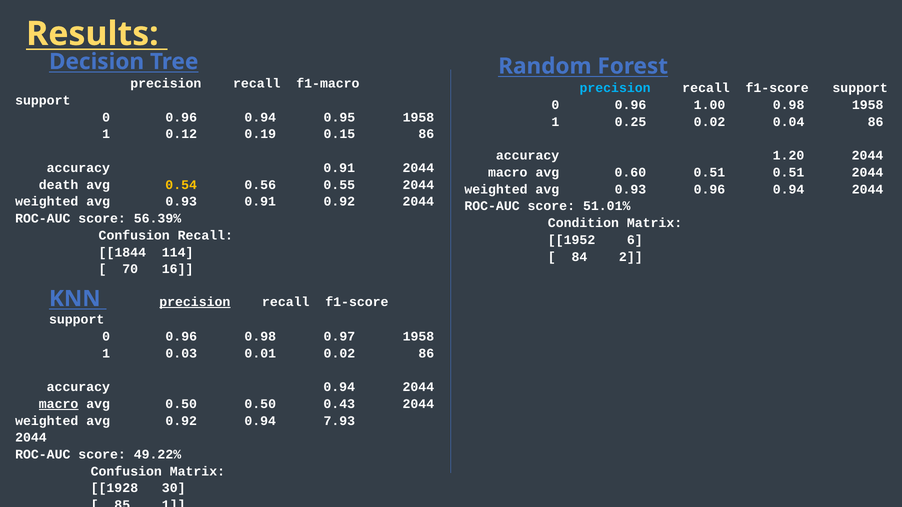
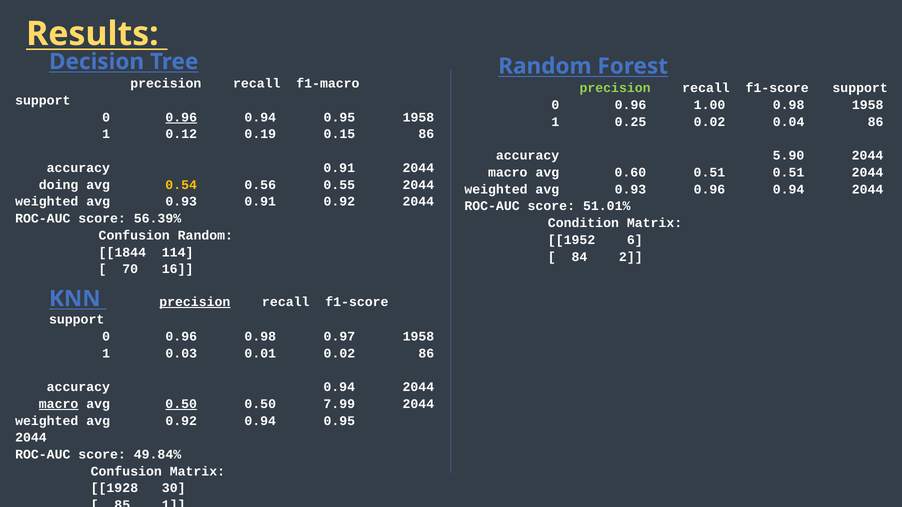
precision colour: light blue -> light green (615, 88)
0.96 underline: none -> present (181, 117)
1.20: 1.20 -> 5.90 (788, 156)
death: death -> doing (59, 185)
Confusion Recall: Recall -> Random (205, 236)
0.50 underline: none -> present (181, 404)
0.43: 0.43 -> 7.99 (339, 404)
0.92 0.94 7.93: 7.93 -> 0.95 (339, 421)
49.22%: 49.22% -> 49.84% (157, 455)
